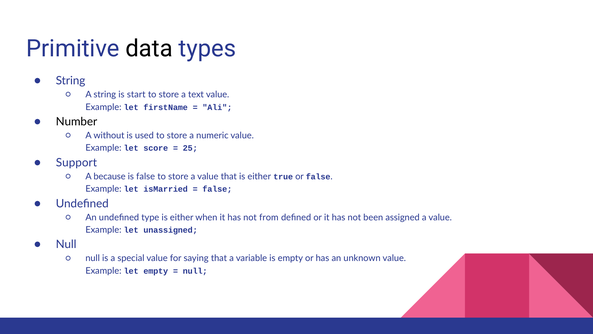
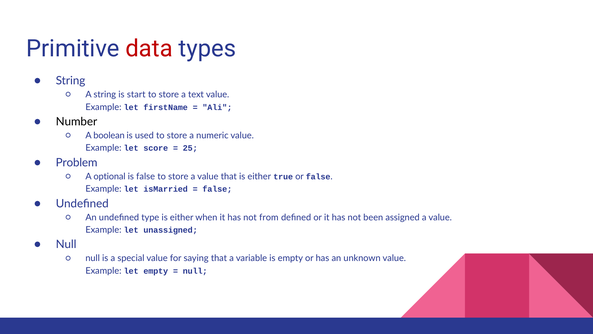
data colour: black -> red (149, 49)
without: without -> boolean (109, 135)
Support: Support -> Problem (77, 162)
because: because -> optional (110, 176)
